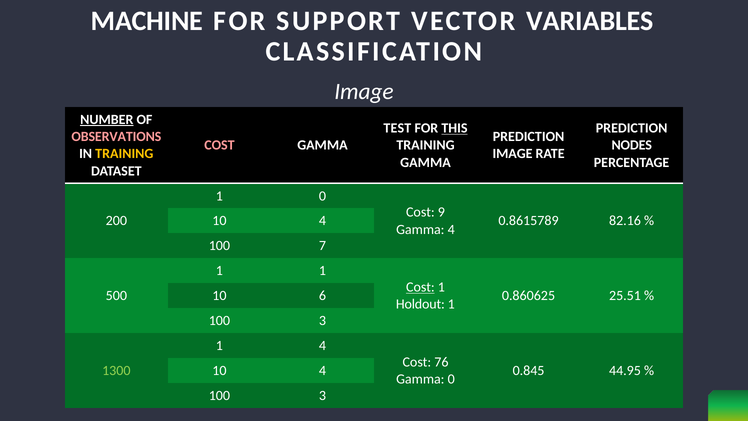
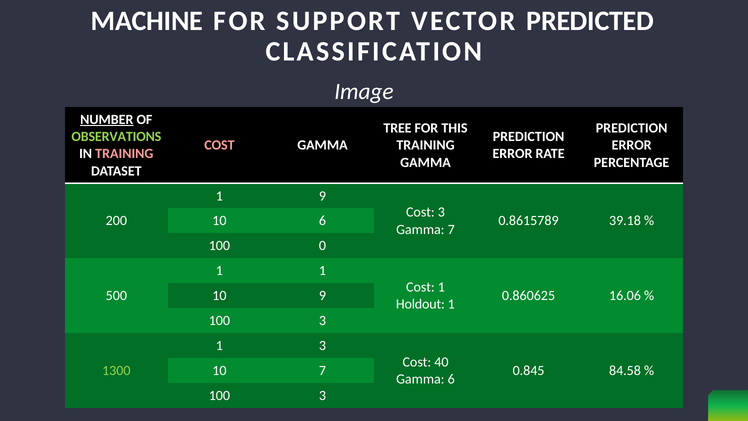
VARIABLES: VARIABLES -> PREDICTED (590, 21)
TEST: TEST -> TREE (397, 128)
THIS underline: present -> none (454, 128)
OBSERVATIONS colour: pink -> light green (116, 137)
NODES: NODES -> ERROR (632, 145)
TRAINING colour: yellow -> pink (124, 154)
IMAGE: IMAGE -> ERROR (512, 154)
1 0: 0 -> 9 (322, 196)
Cost 9: 9 -> 3 (441, 212)
4: 4 -> 6 (322, 221)
82.16: 82.16 -> 39.18 (625, 221)
Gamma 4: 4 -> 7 (451, 229)
7: 7 -> 0 (322, 246)
Cost underline: present -> none (420, 287)
10 6: 6 -> 9 (322, 296)
25.51: 25.51 -> 16.06 (625, 296)
1 4: 4 -> 3 (322, 346)
76: 76 -> 40 (441, 362)
4: 4 -> 7 (322, 370)
44.95: 44.95 -> 84.58 (625, 370)
Gamma 0: 0 -> 6 (451, 379)
